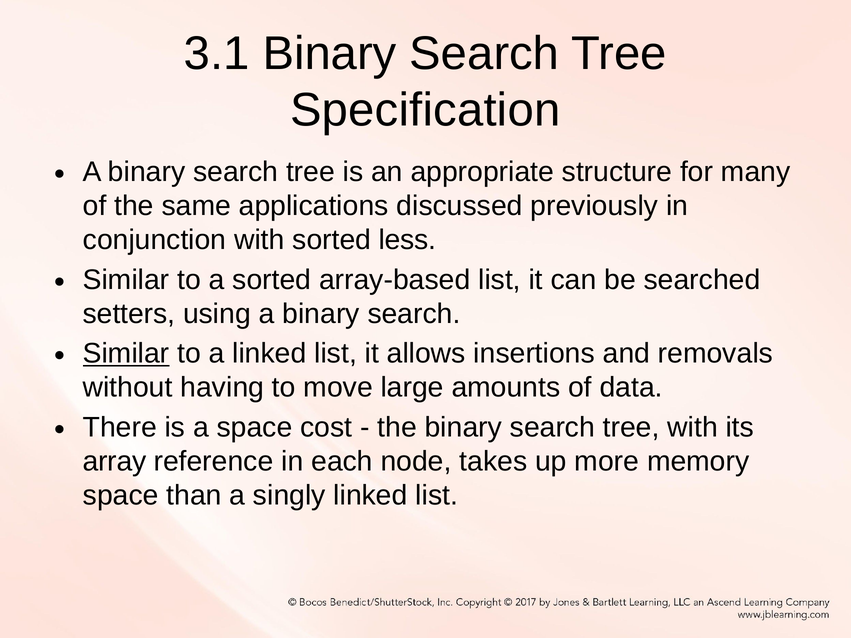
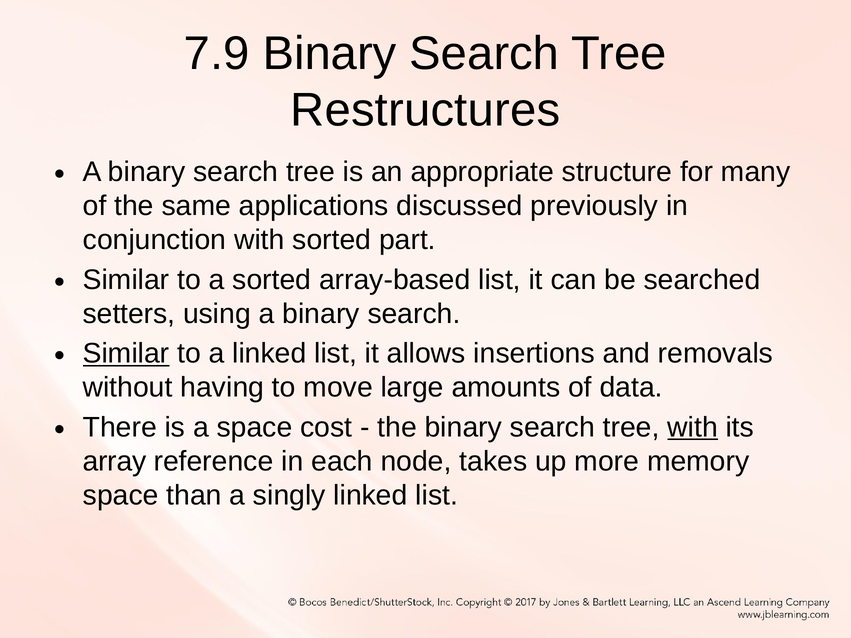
3.1: 3.1 -> 7.9 (217, 54)
Specification: Specification -> Restructures (425, 110)
less: less -> part (407, 240)
with underline: none -> present (693, 427)
